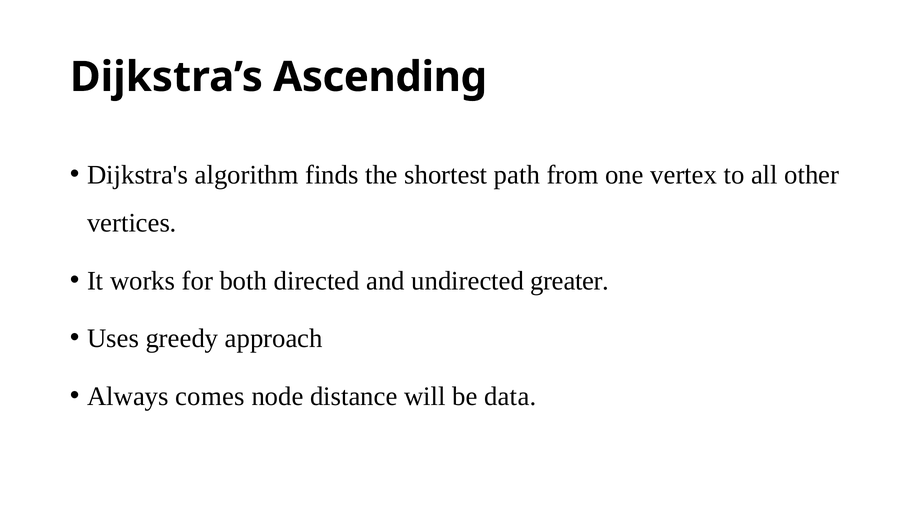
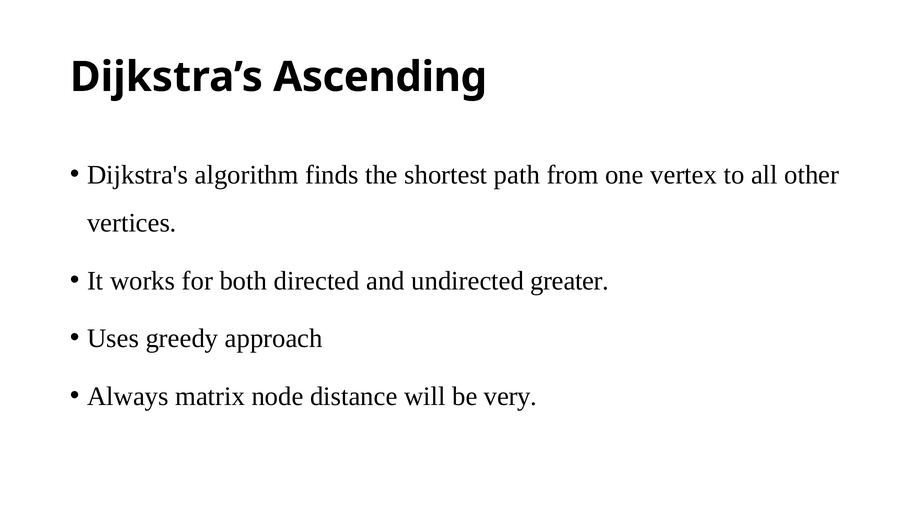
comes: comes -> matrix (210, 396)
data: data -> very (511, 396)
